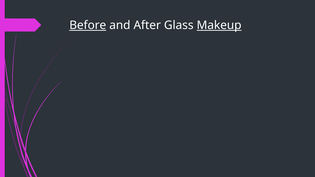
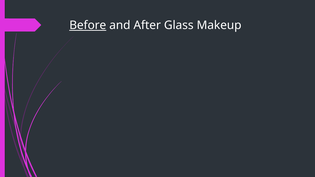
Makeup underline: present -> none (219, 25)
